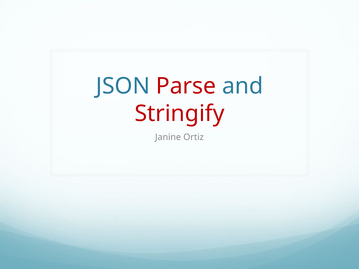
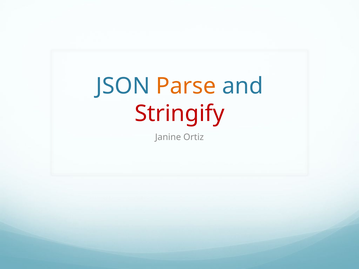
Parse colour: red -> orange (186, 86)
